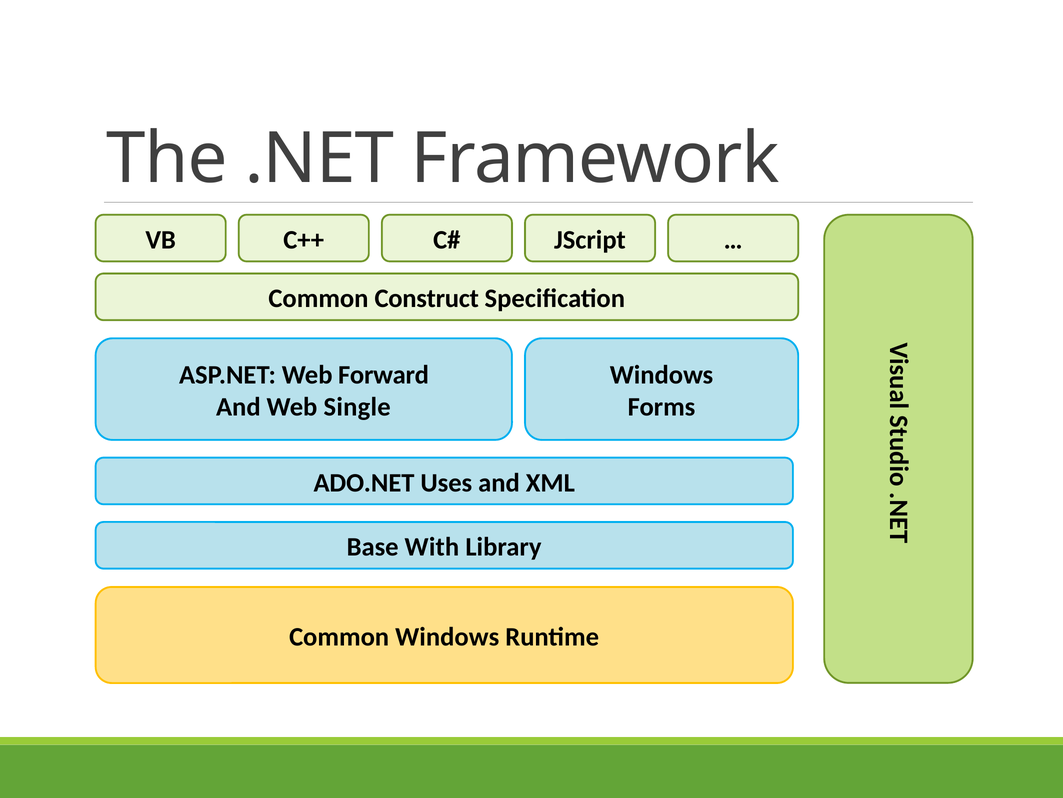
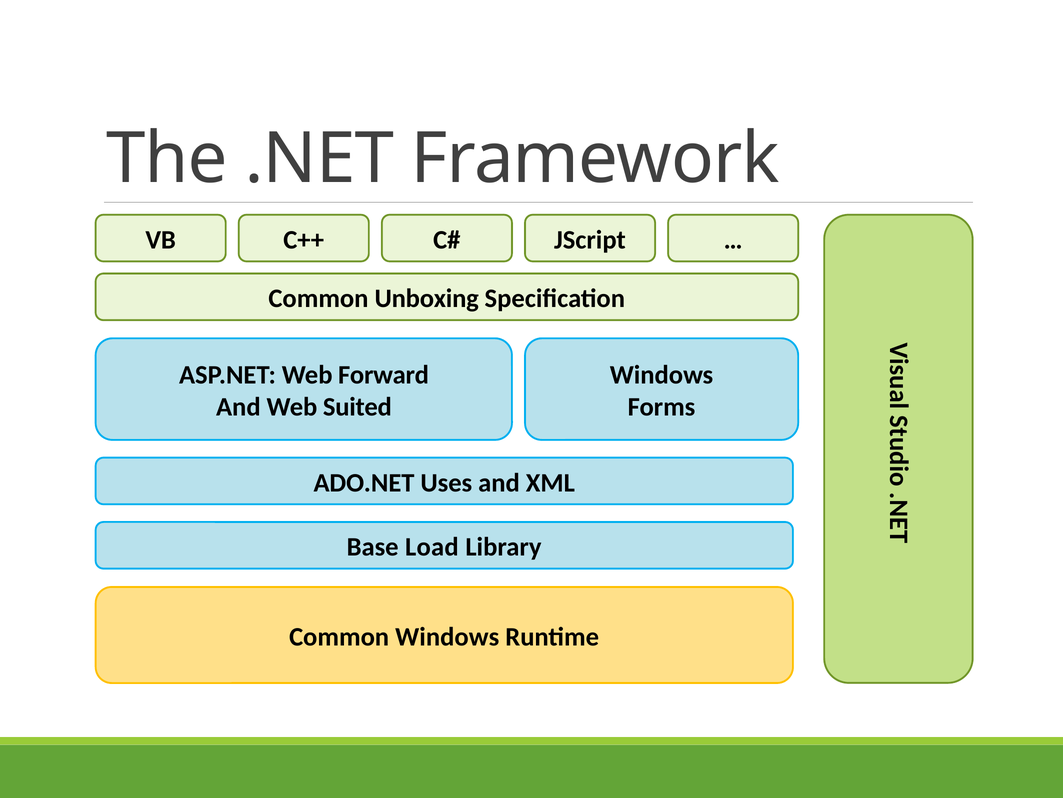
Construct: Construct -> Unboxing (427, 298)
Single: Single -> Suited (357, 407)
With: With -> Load (432, 547)
